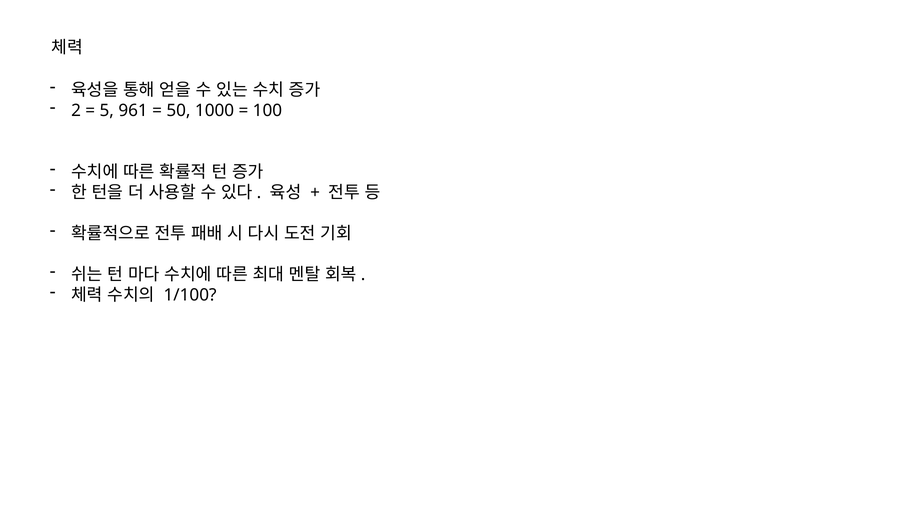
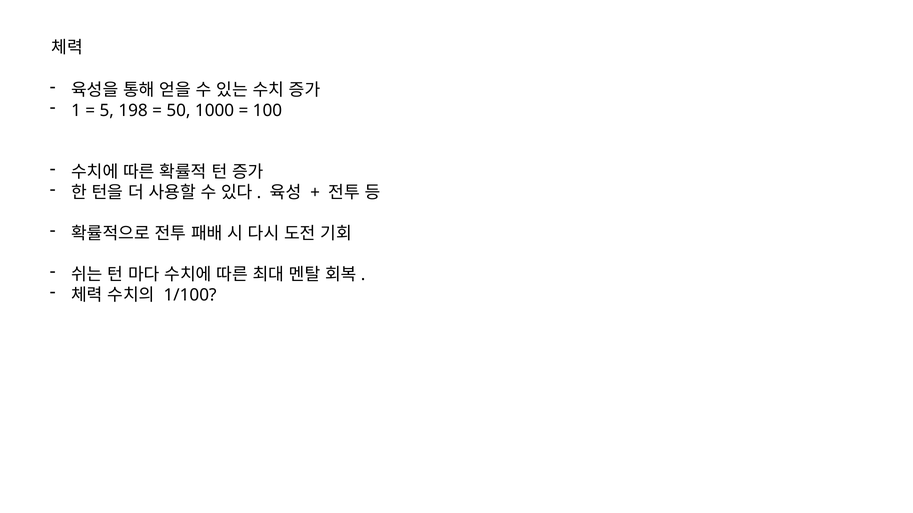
2: 2 -> 1 (76, 111)
961: 961 -> 198 (133, 111)
